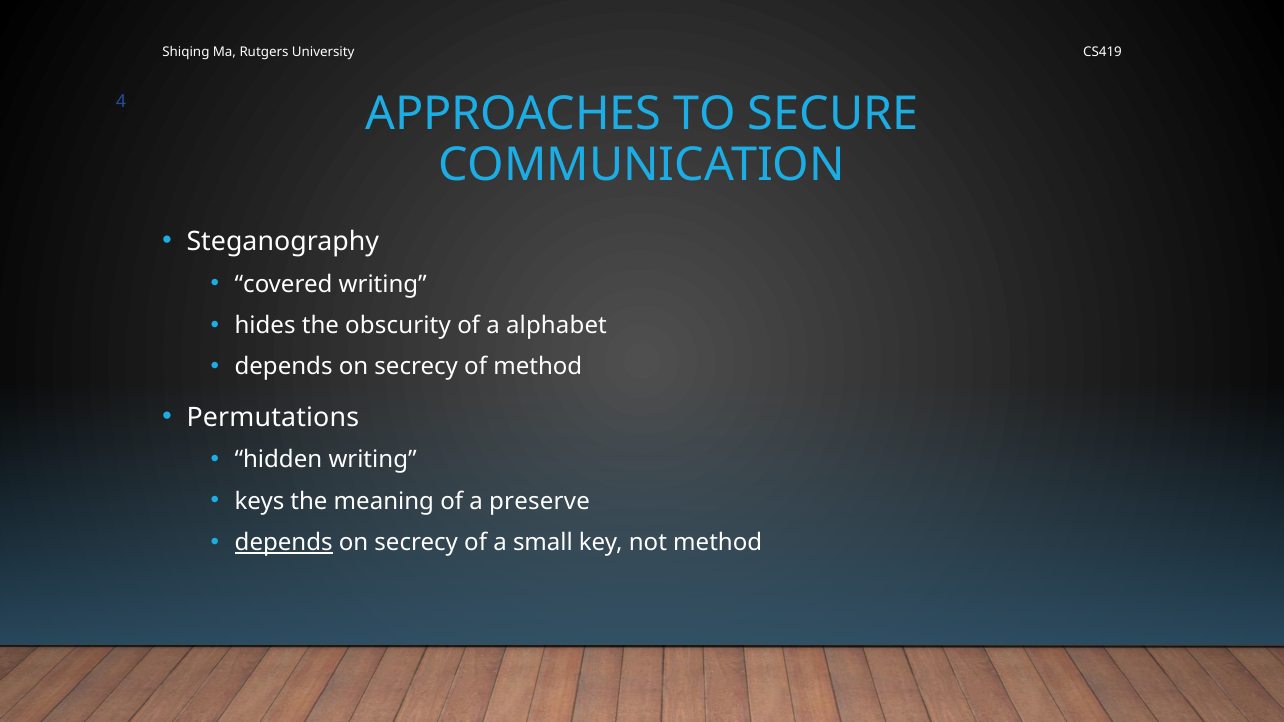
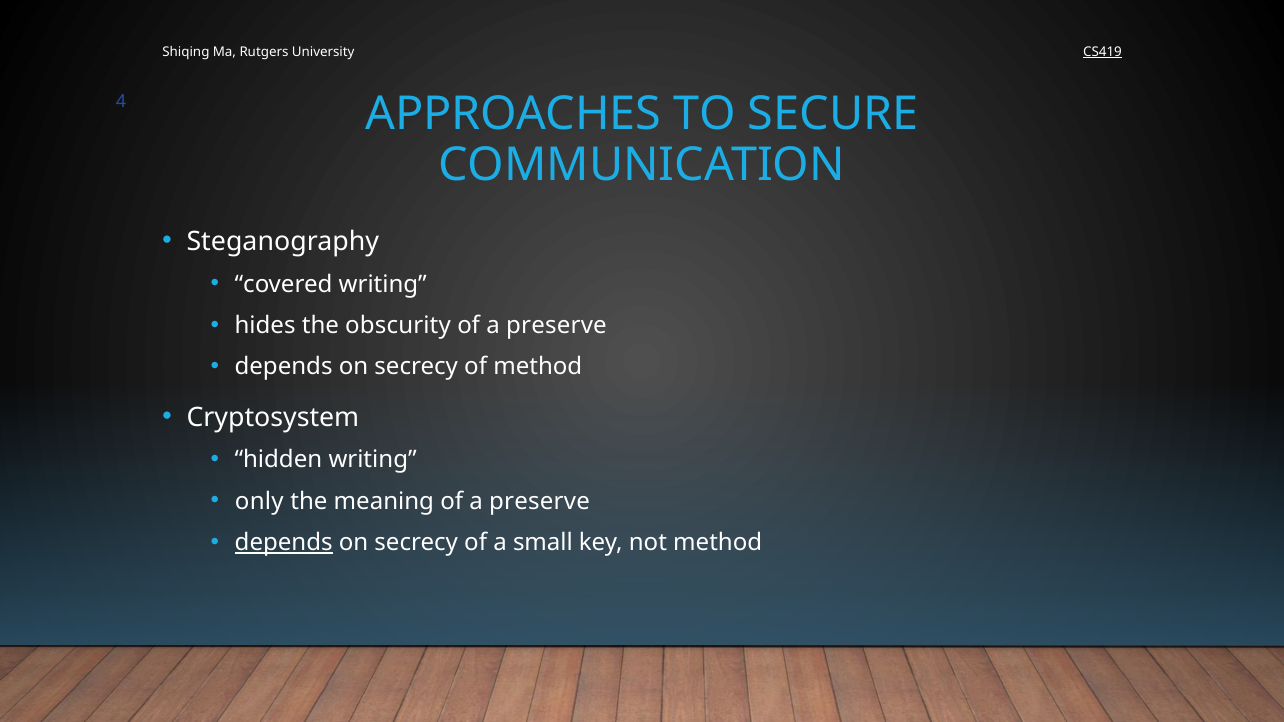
CS419 underline: none -> present (1102, 52)
alphabet: alphabet -> preserve (556, 326)
Permutations: Permutations -> Cryptosystem (273, 417)
keys: keys -> only (259, 501)
